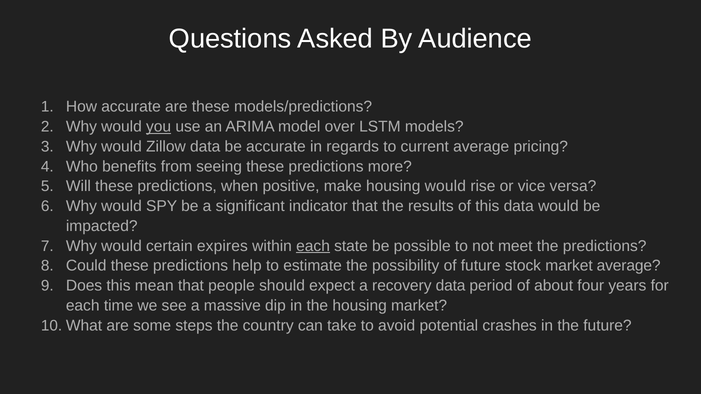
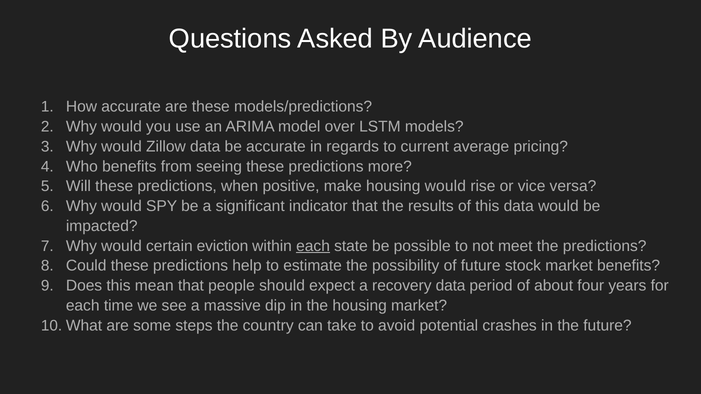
you underline: present -> none (159, 127)
expires: expires -> eviction (223, 246)
market average: average -> benefits (629, 266)
